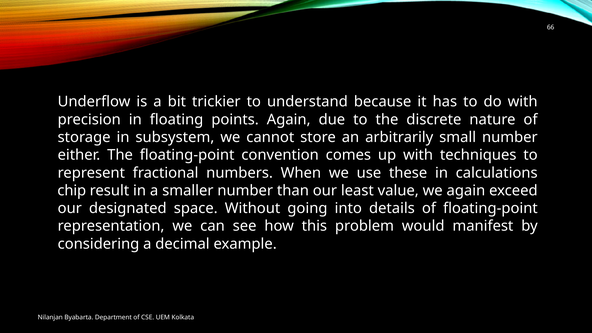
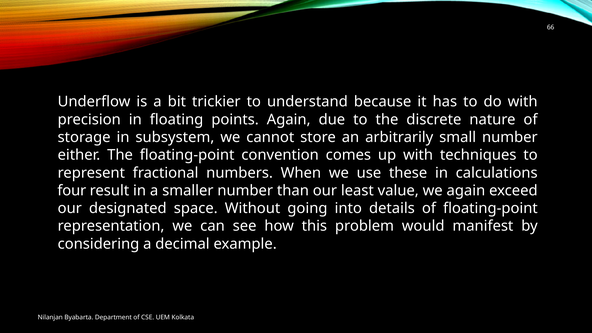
chip: chip -> four (72, 191)
